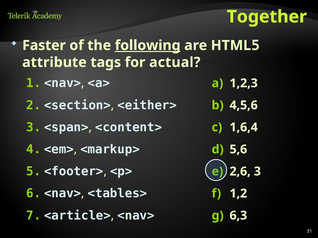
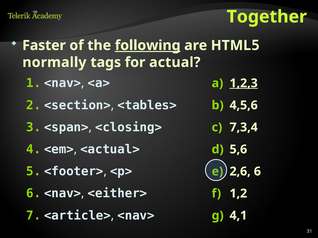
attribute: attribute -> normally (54, 62)
1,2,3 underline: none -> present (244, 83)
<either>: <either> -> <tables> (147, 105)
<content>: <content> -> <closing> (129, 128)
1,6,4: 1,6,4 -> 7,3,4 (244, 128)
<markup>: <markup> -> <actual> (110, 150)
3: 3 -> 6 (257, 172)
<tables>: <tables> -> <either> (117, 194)
6,3: 6,3 -> 4,1 (238, 216)
